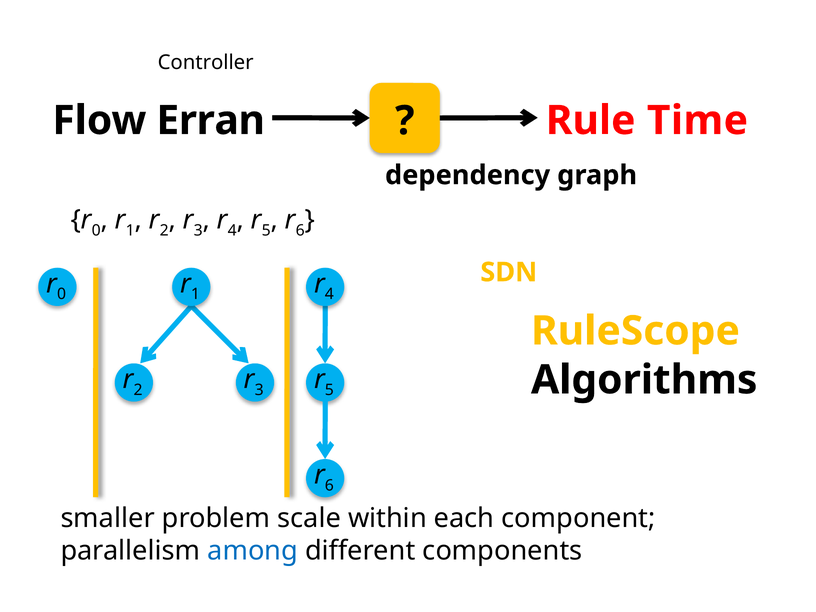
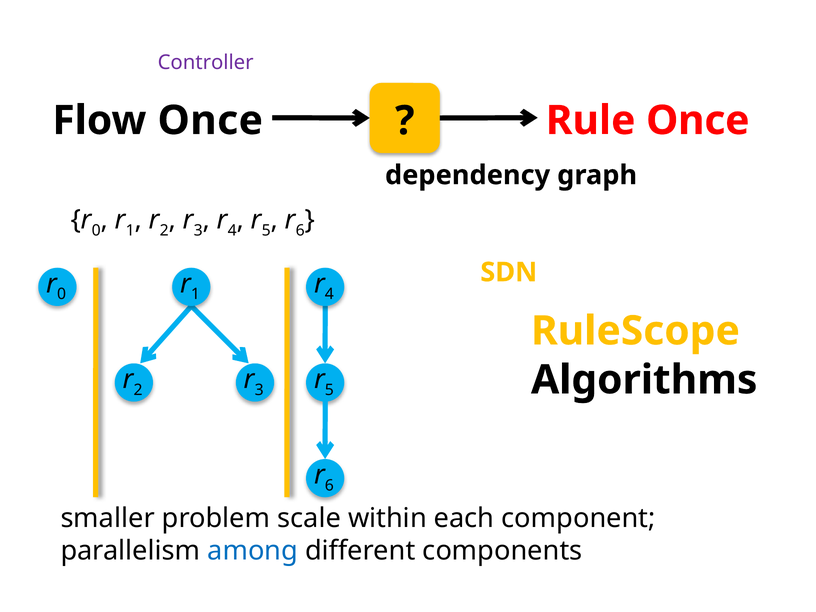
Controller colour: black -> purple (206, 62)
Erran: Erran -> Once (210, 121)
Rule Time: Time -> Once (698, 121)
